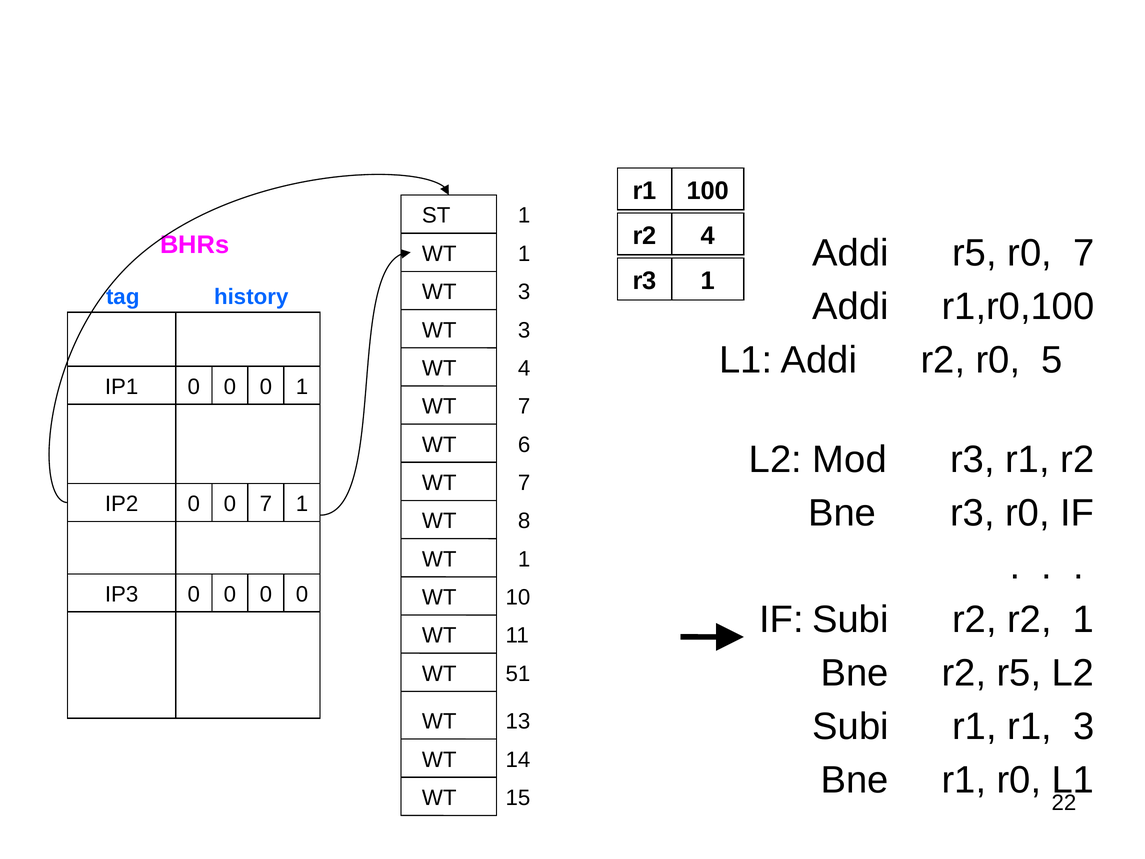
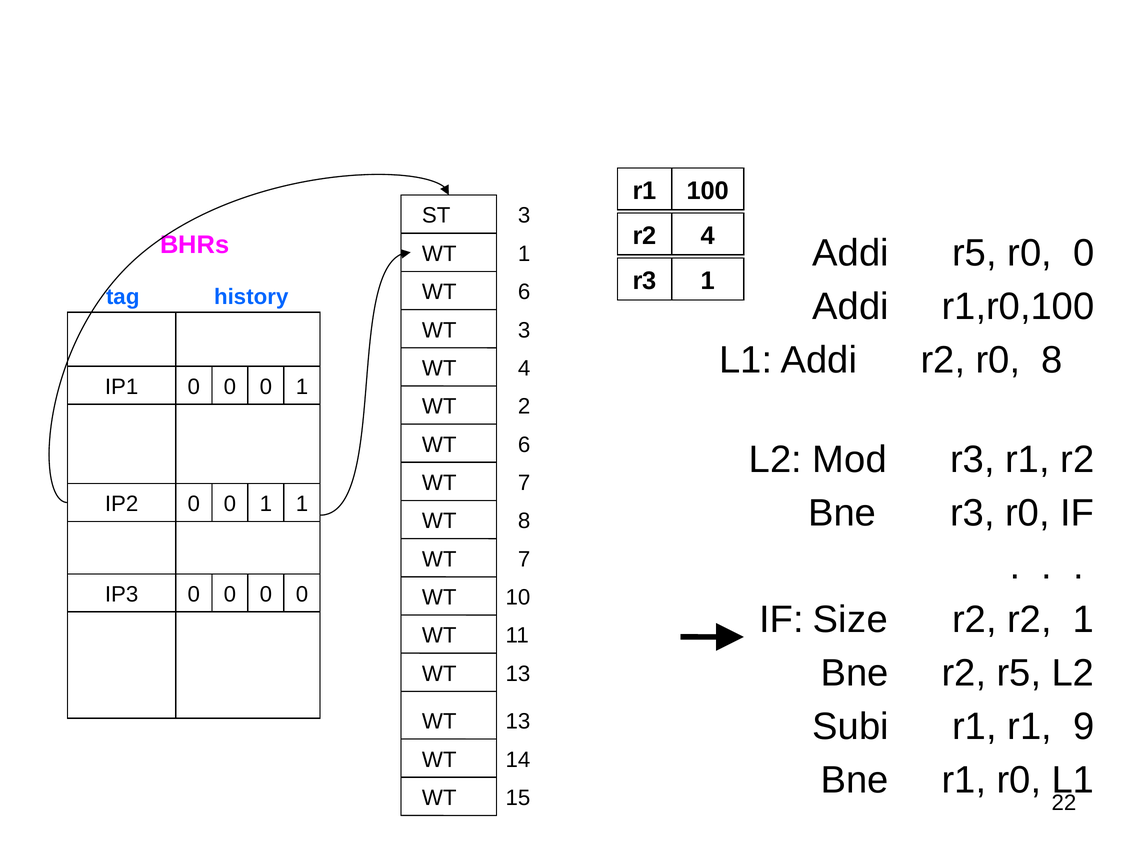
ST 1: 1 -> 3 (524, 216)
r0 7: 7 -> 0 (1084, 253)
3: 3 -> 6 (524, 292)
r0 5: 5 -> 8 (1052, 360)
7: 7 -> 2 (524, 406)
7: 7 -> 1 (266, 504)
1: 1 -> 7 (524, 559)
IF Subi: Subi -> Size (850, 620)
51: 51 -> 13 (518, 674)
r1 3: 3 -> 9 (1084, 726)
